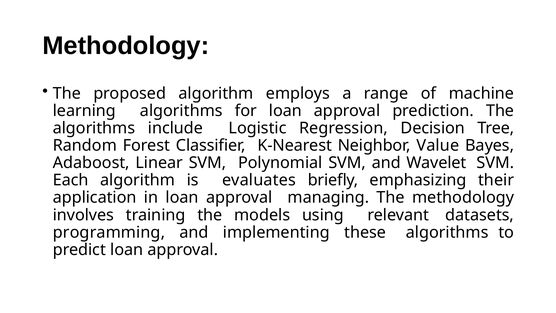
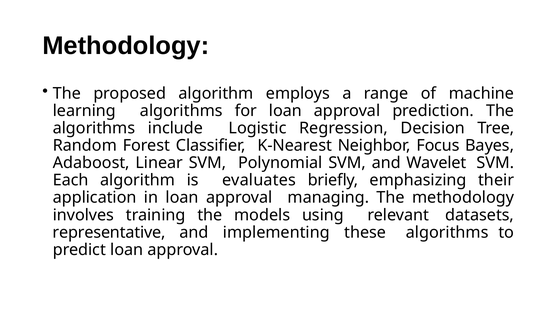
Value: Value -> Focus (438, 145)
programming: programming -> representative (109, 232)
